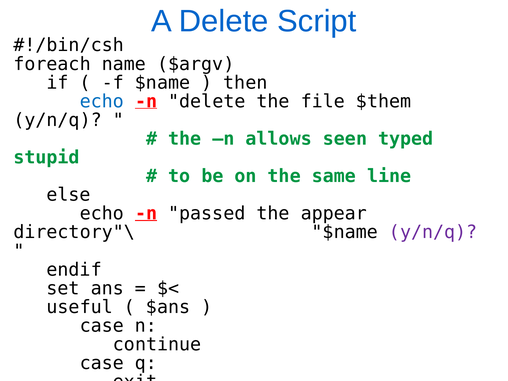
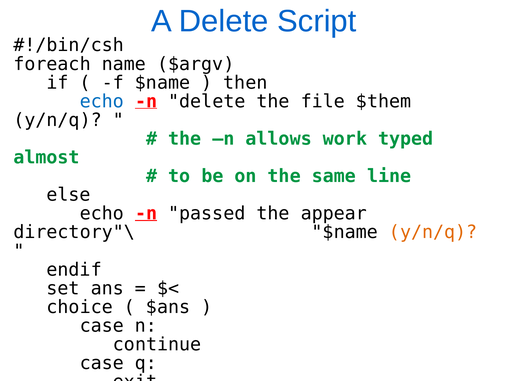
seen: seen -> work (345, 139)
stupid: stupid -> almost (47, 157)
y/n/q colour: purple -> orange (433, 232)
useful: useful -> choice (80, 307)
